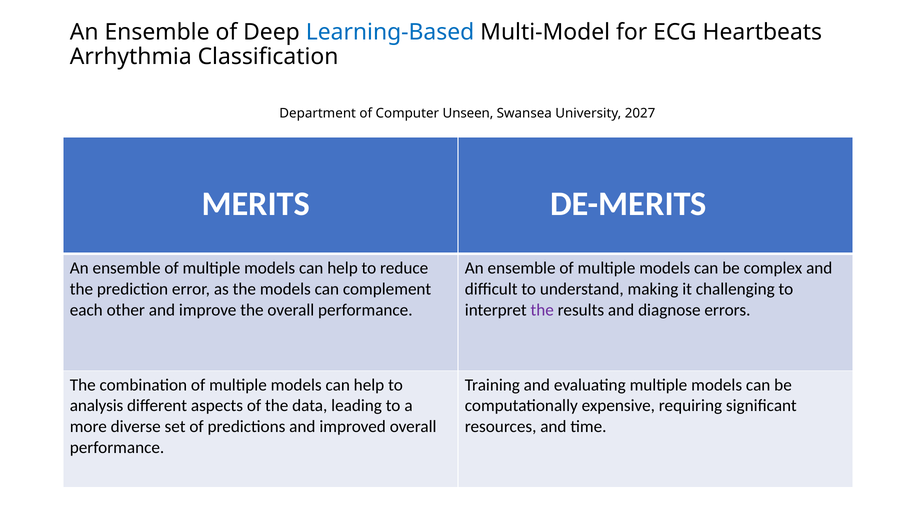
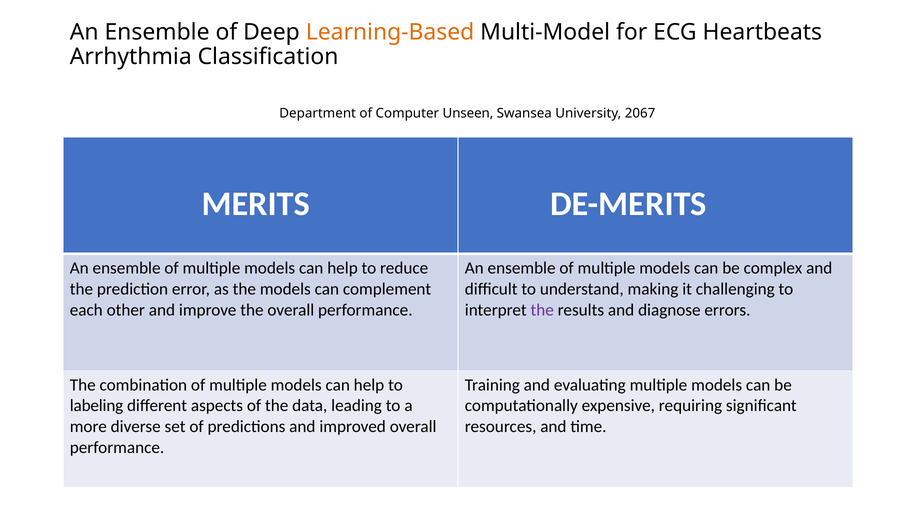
Learning-Based colour: blue -> orange (390, 32)
2027: 2027 -> 2067 (640, 114)
analysis: analysis -> labeling (97, 406)
